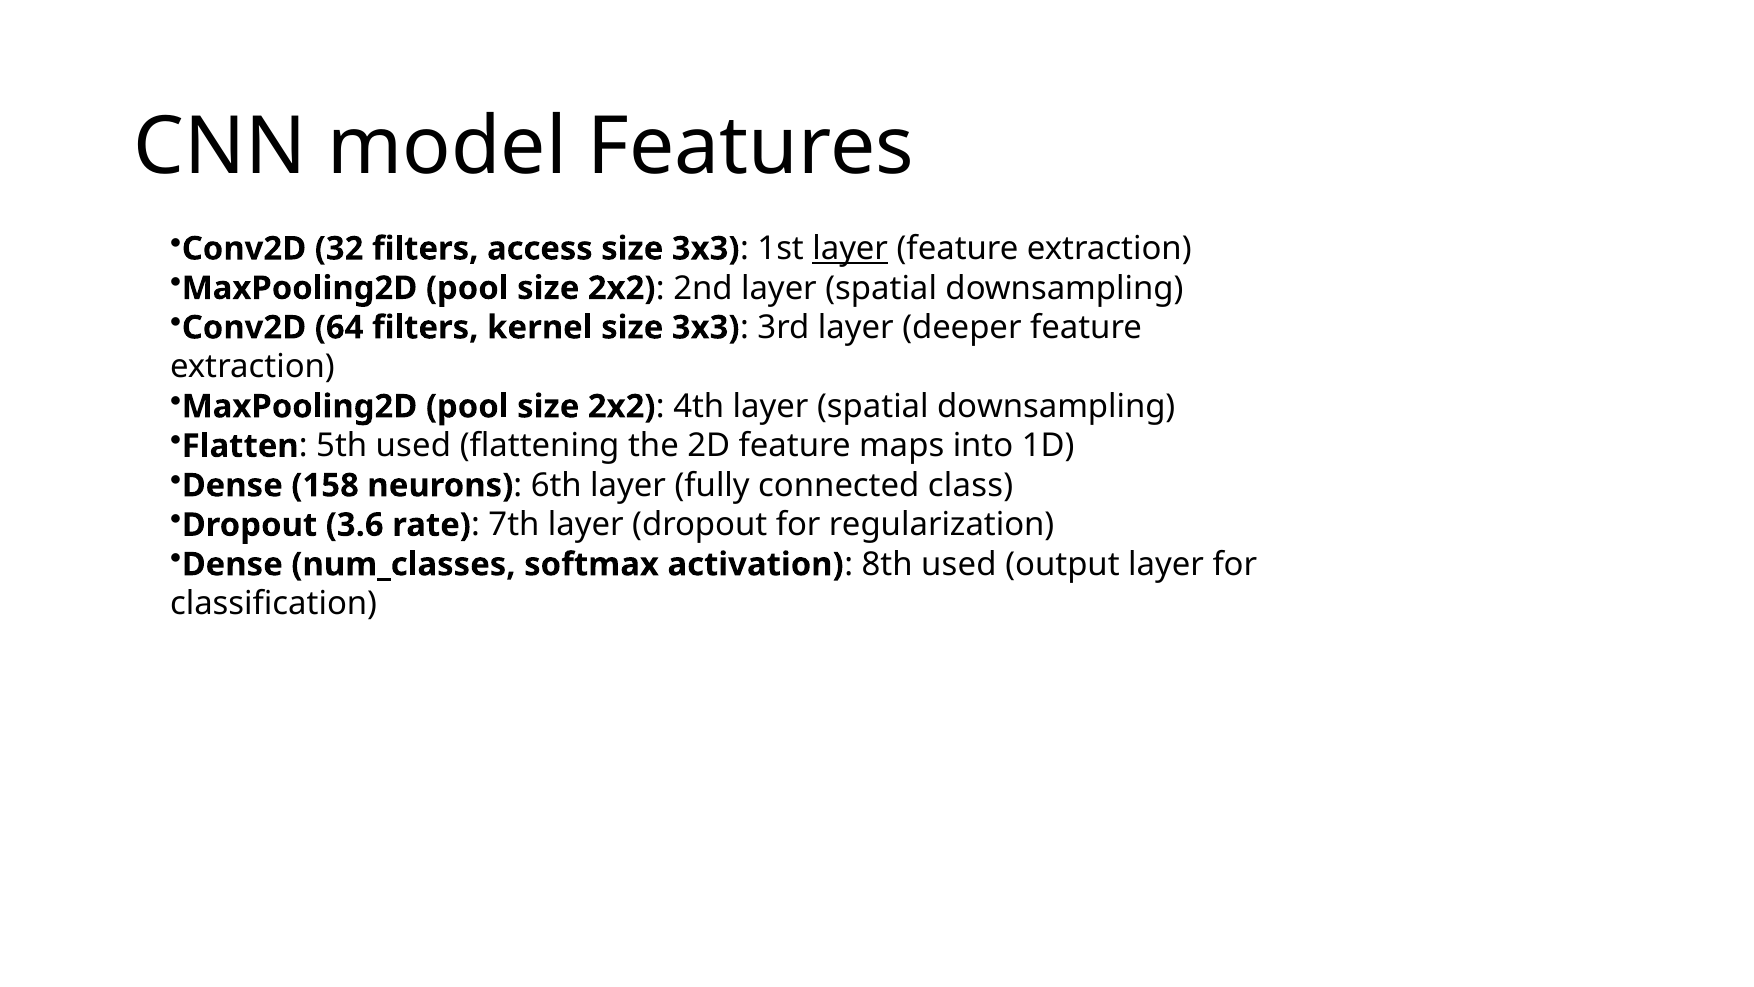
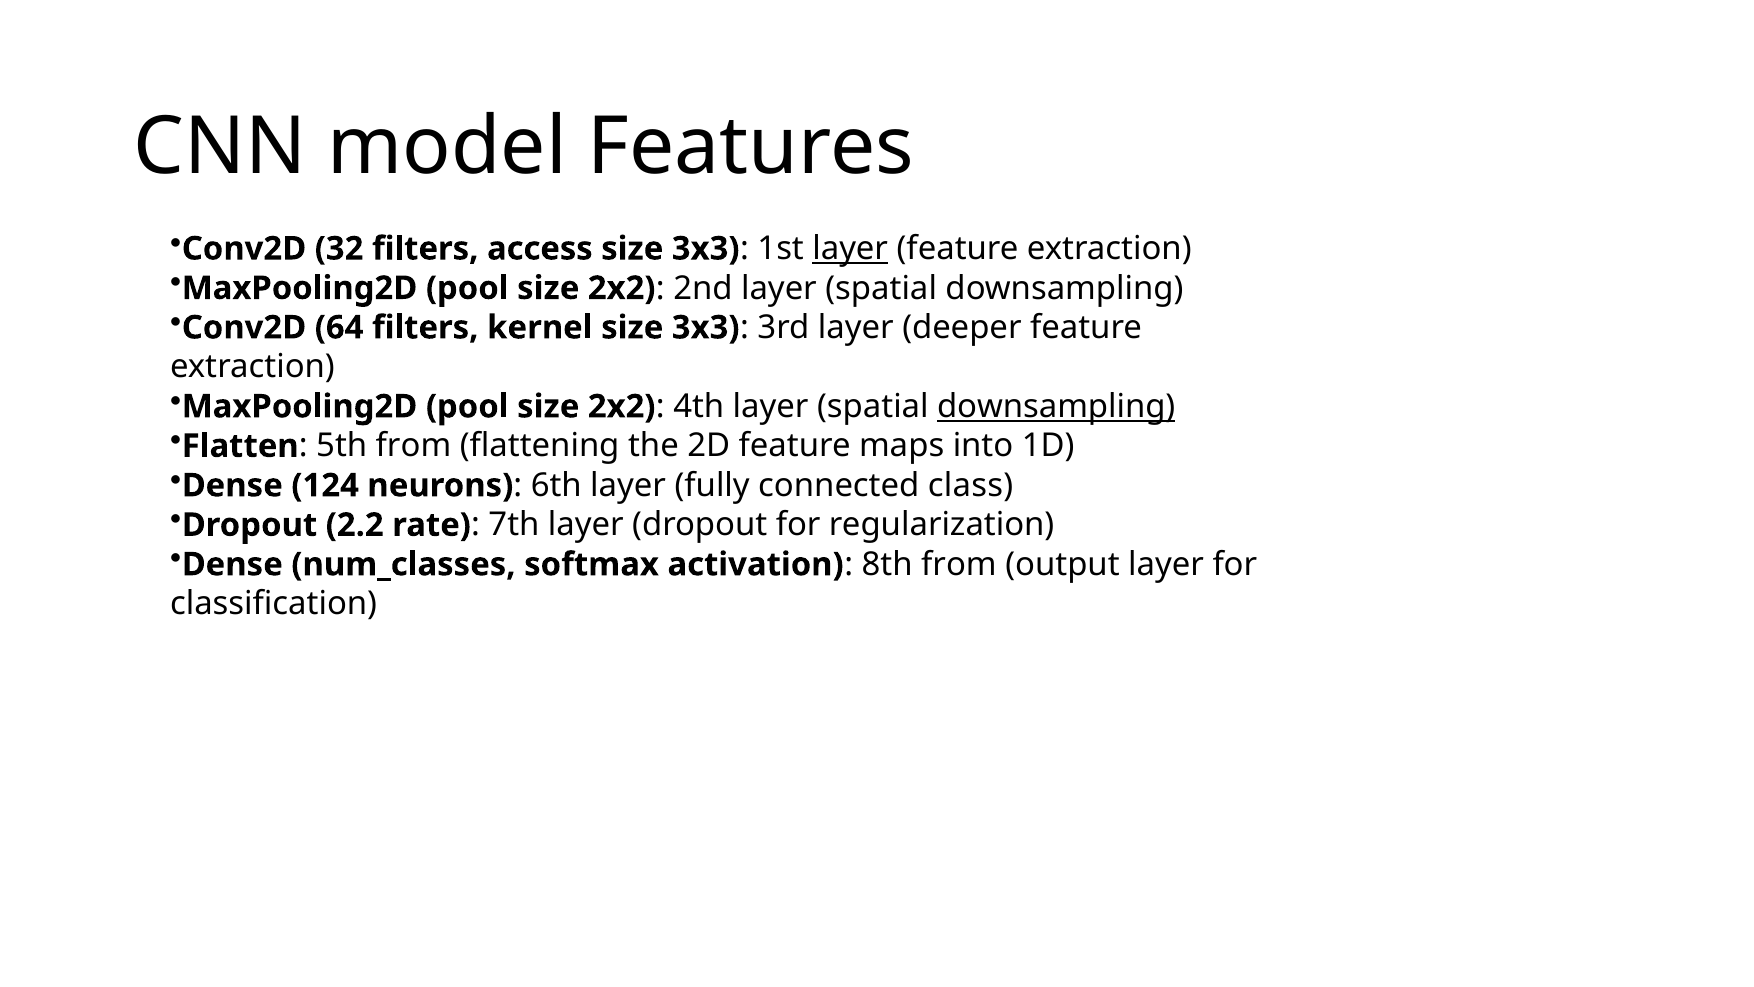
downsampling underline: none -> present (1056, 406)
5th used: used -> from (413, 446)
158: 158 -> 124 (325, 485)
3.6: 3.6 -> 2.2 (355, 525)
8th used: used -> from (959, 564)
